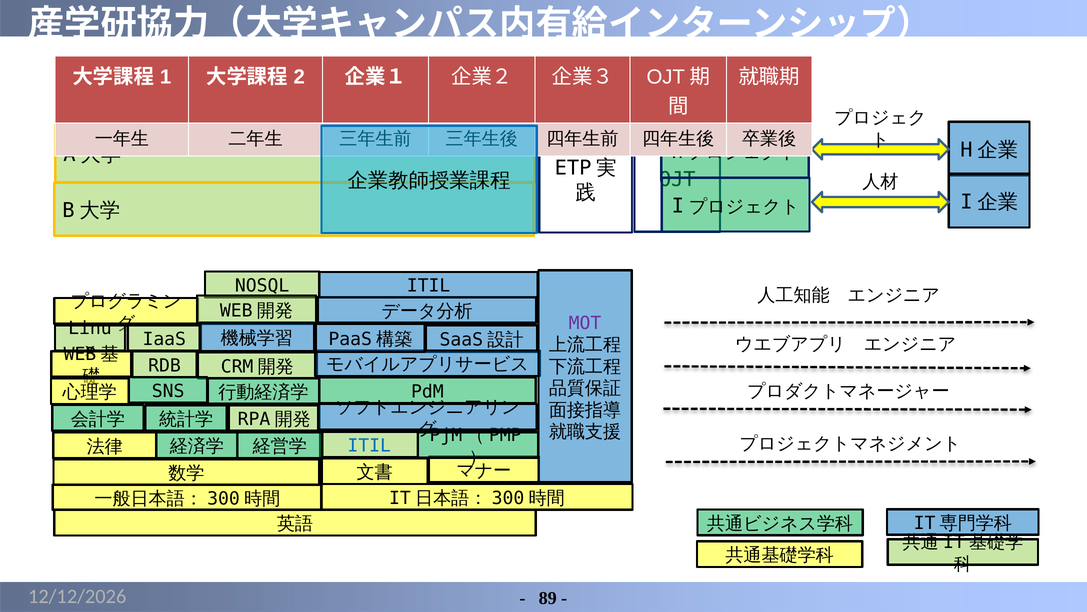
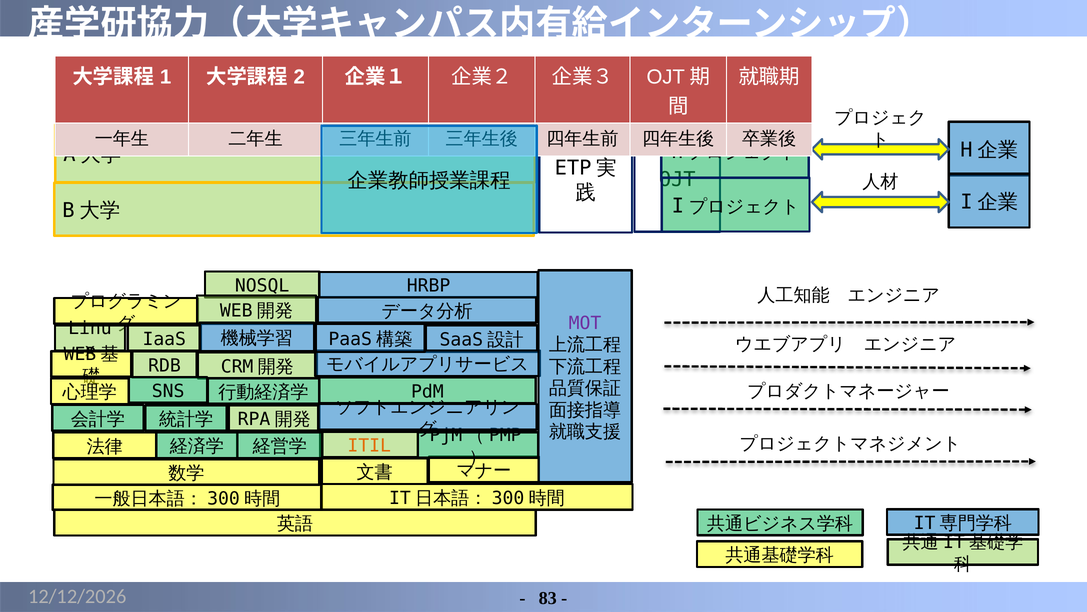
ITIL: ITIL -> HRBP (429, 286)
ITIL colour: blue -> orange (369, 445)
89: 89 -> 83 (548, 598)
